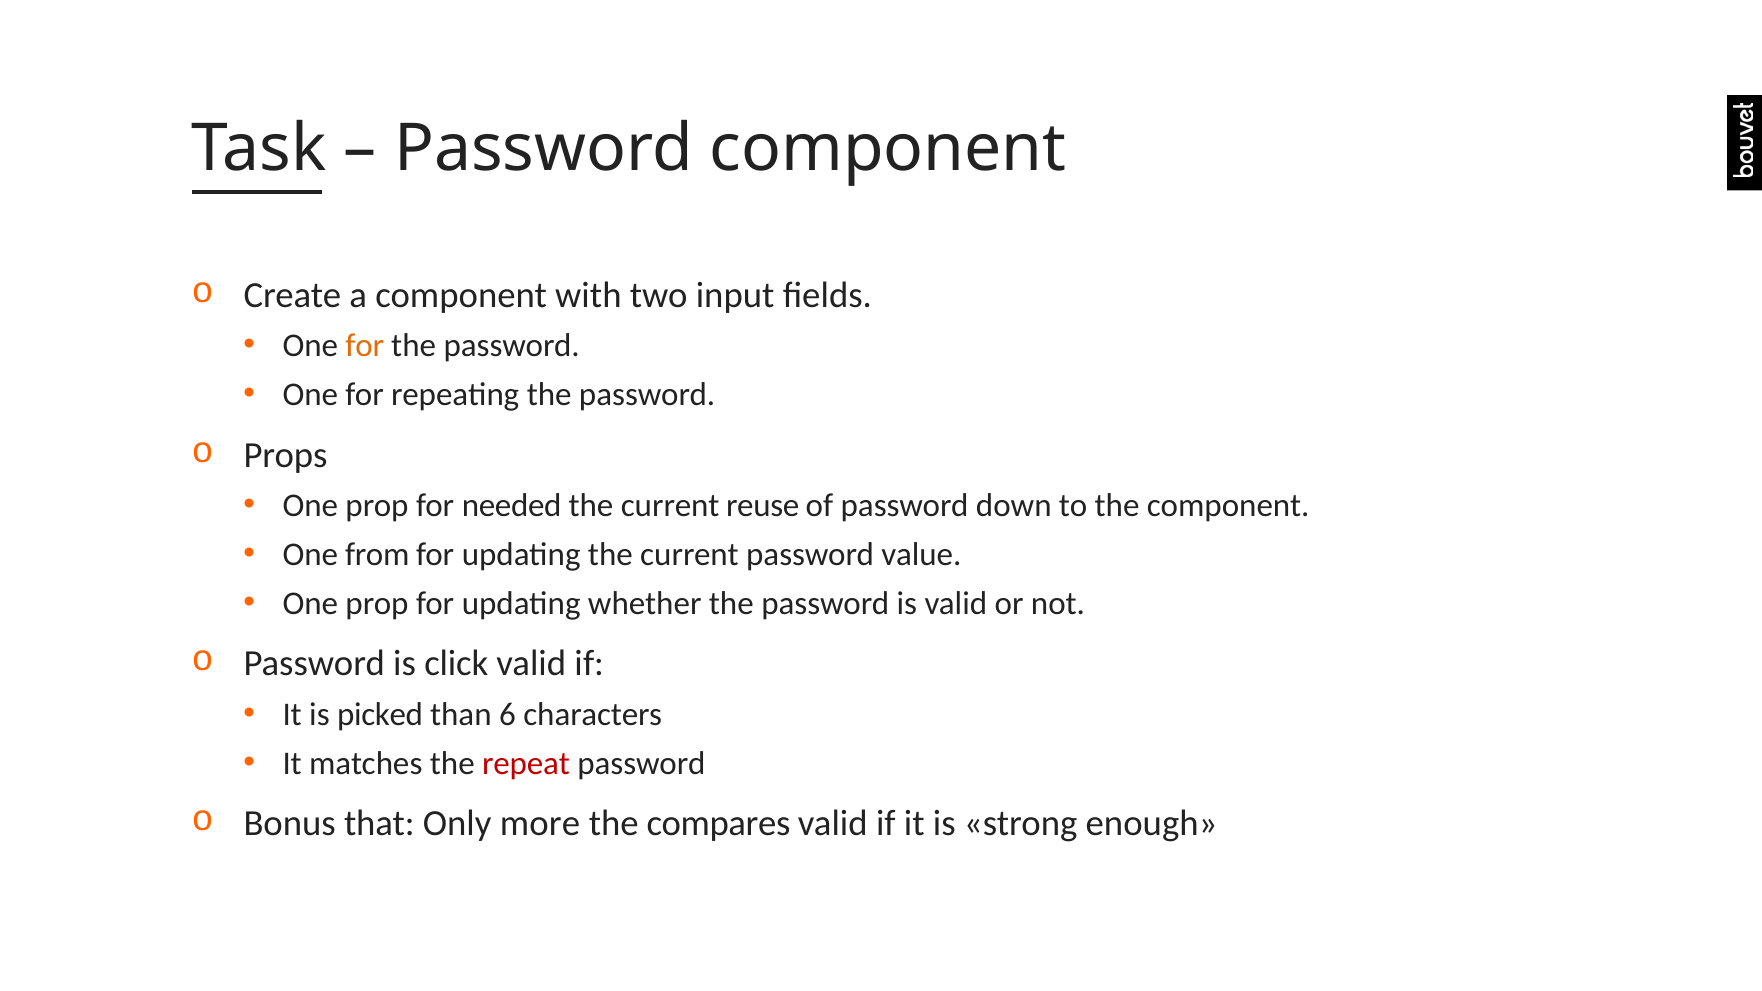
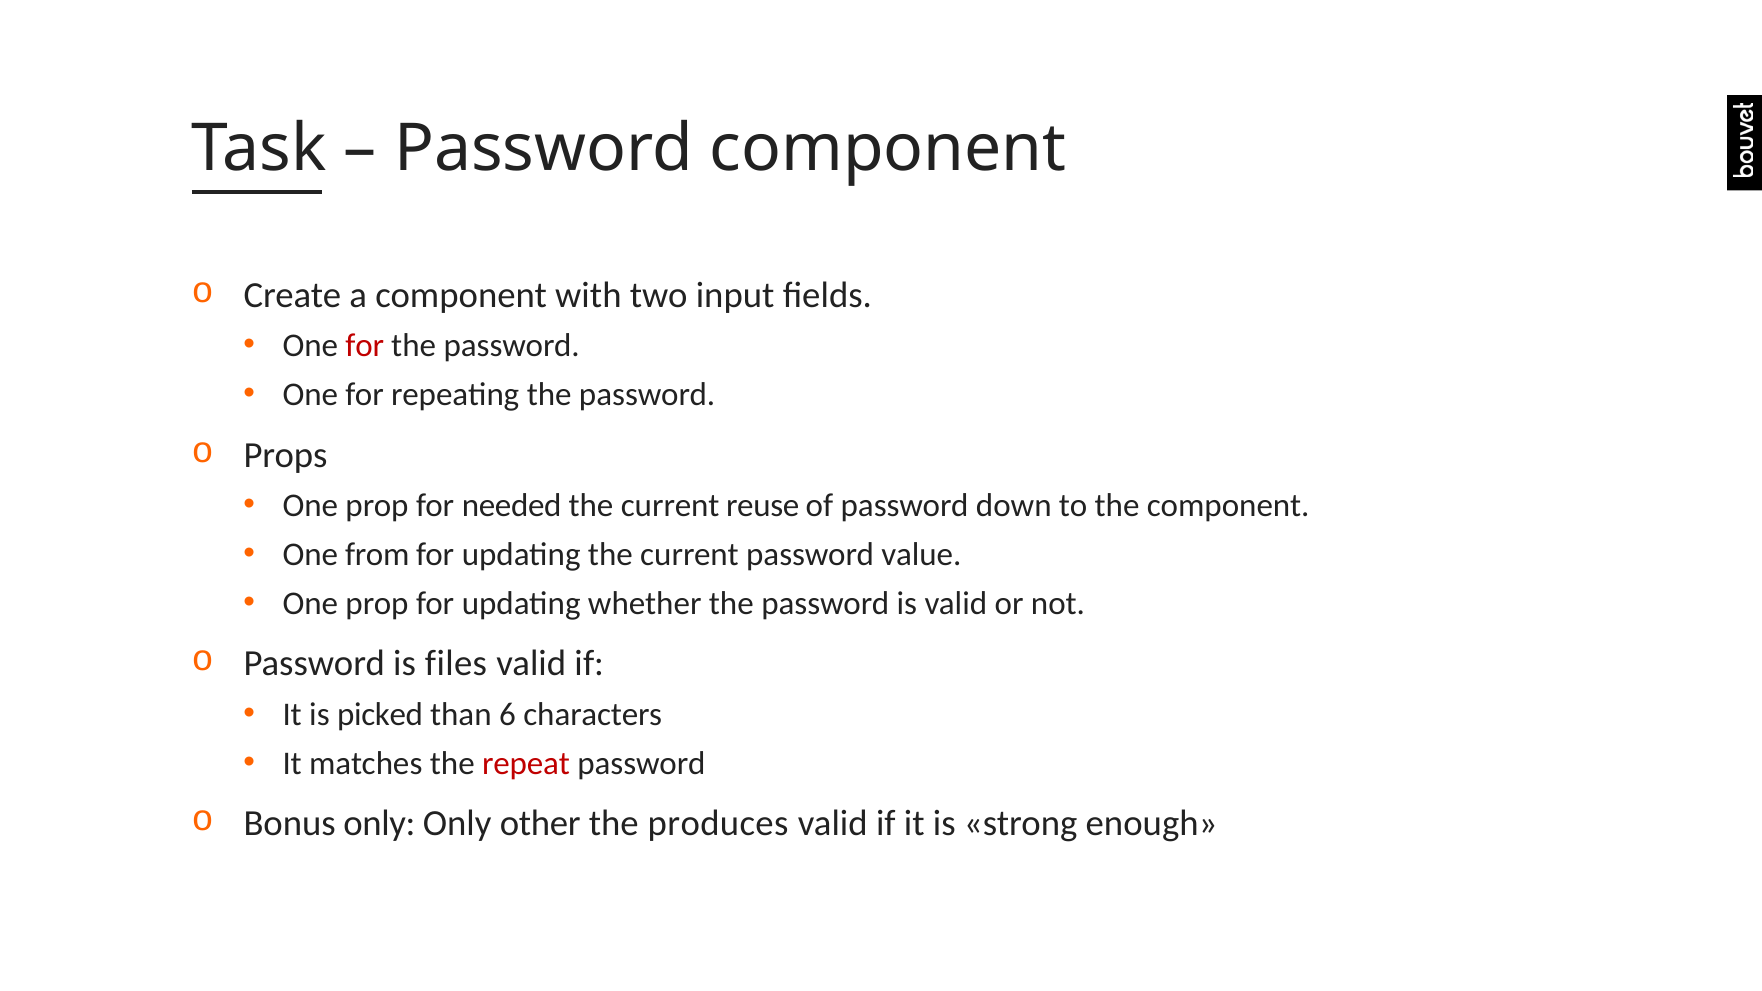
for colour: orange -> red (365, 346)
click: click -> files (456, 664)
Bonus that: that -> only (379, 824)
more: more -> other (540, 824)
compares: compares -> produces (718, 824)
